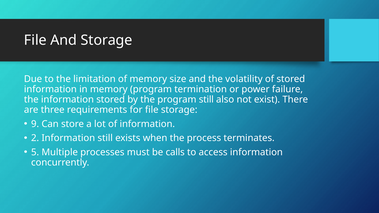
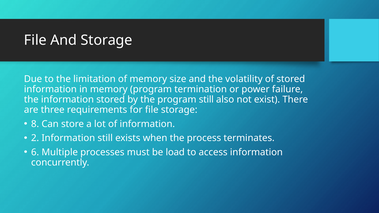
9: 9 -> 8 (35, 124)
5: 5 -> 6 (35, 152)
calls: calls -> load (175, 152)
